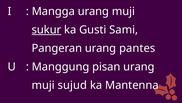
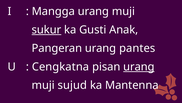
Sami: Sami -> Anak (124, 30)
Manggung: Manggung -> Cengkatna (60, 66)
urang underline: none -> present (139, 66)
